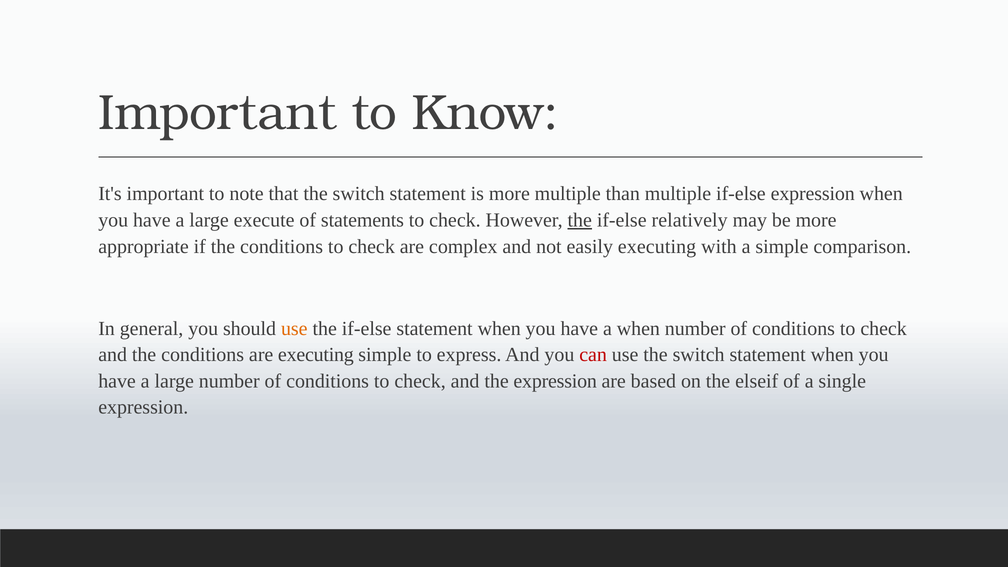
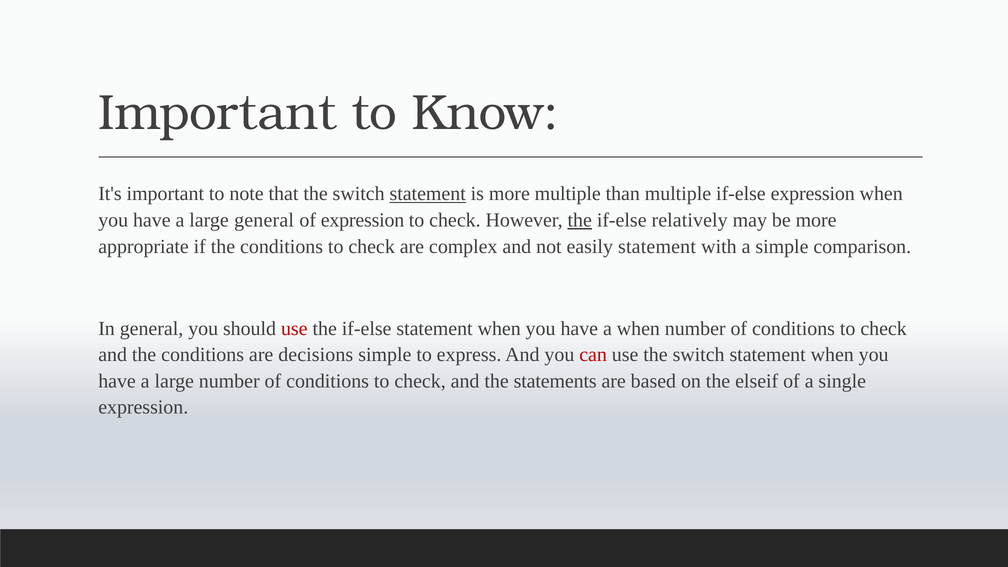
statement underline: none -> present (428, 194)
large execute: execute -> general (264, 220)
of statements: statements -> expression (363, 220)
easily executing: executing -> statement (657, 246)
use colour: orange -> red (294, 328)
are executing: executing -> decisions (316, 355)
the expression: expression -> statements (555, 381)
